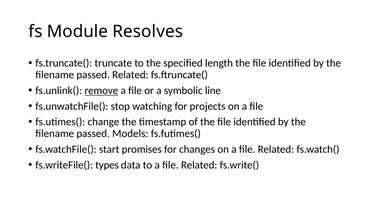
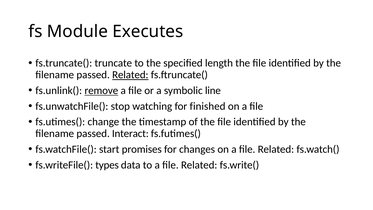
Resolves: Resolves -> Executes (148, 31)
Related underline: none -> present (130, 75)
projects: projects -> finished (208, 106)
Models: Models -> Interact (130, 133)
